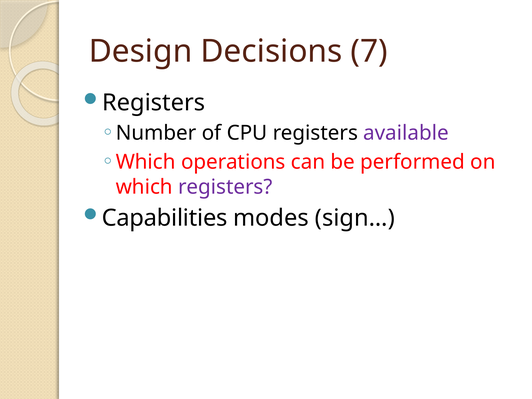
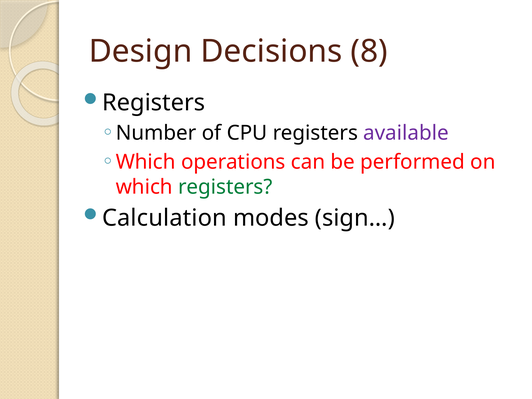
7: 7 -> 8 (369, 51)
registers colour: purple -> green (225, 187)
Capabilities: Capabilities -> Calculation (164, 218)
